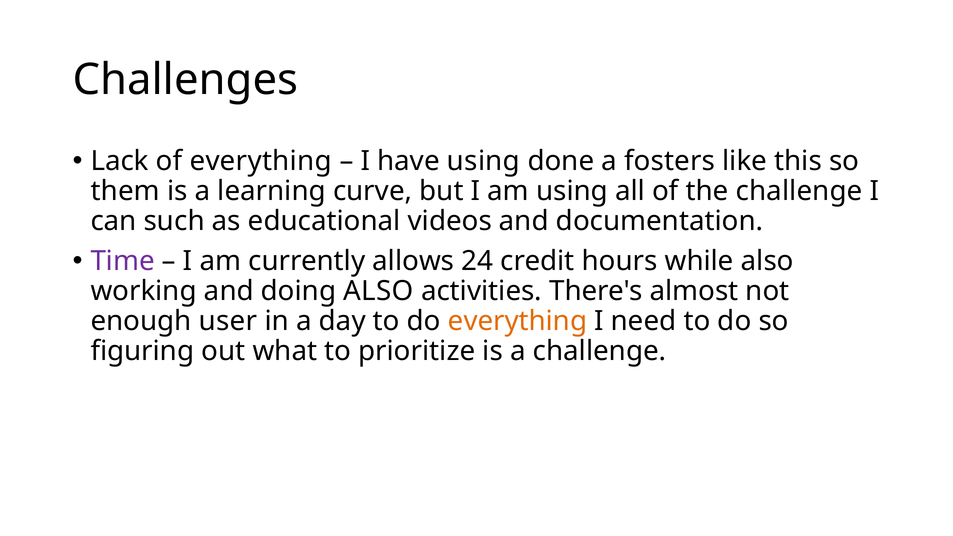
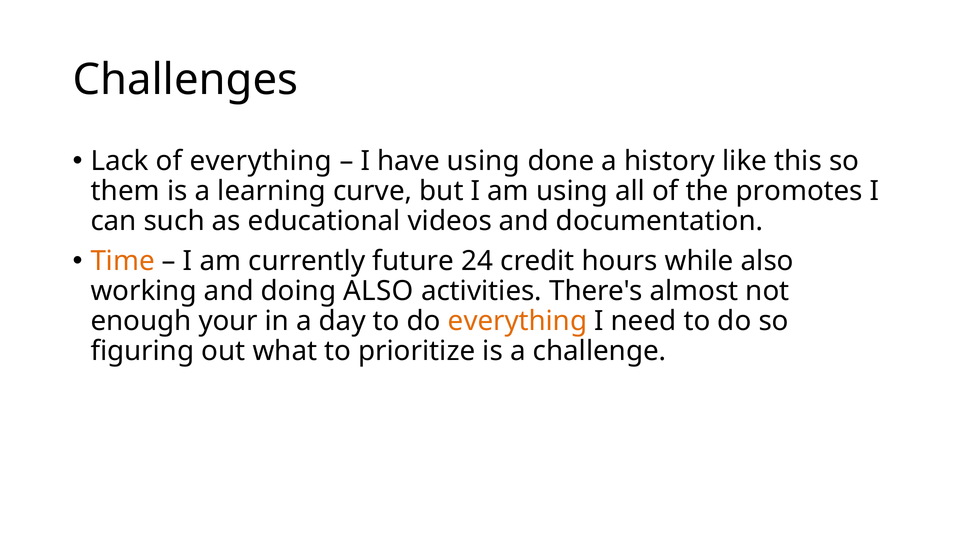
fosters: fosters -> history (670, 161)
the challenge: challenge -> promotes (799, 191)
Time colour: purple -> orange (123, 261)
allows: allows -> future (413, 261)
user: user -> your (228, 321)
